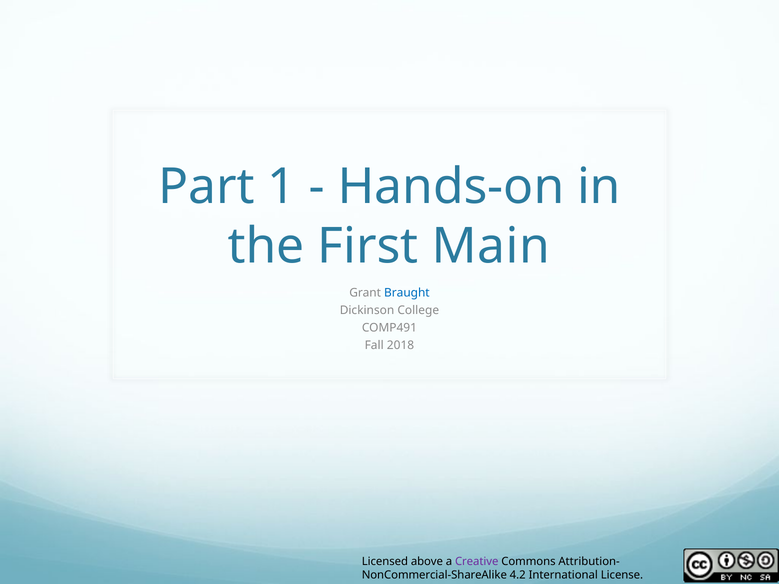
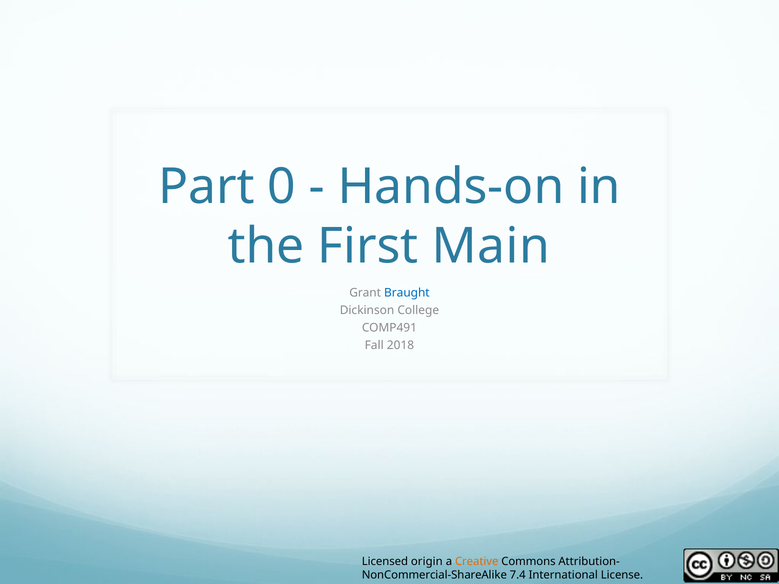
1: 1 -> 0 (282, 187)
above: above -> origin (427, 562)
Creative colour: purple -> orange (477, 562)
4.2: 4.2 -> 7.4 (518, 575)
